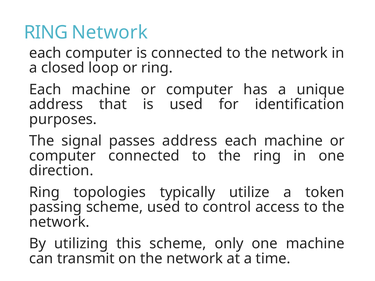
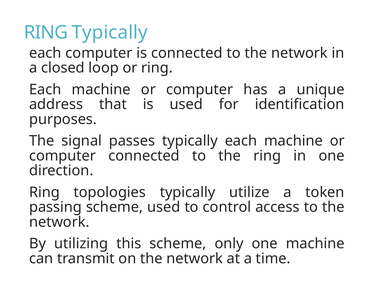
RING Network: Network -> Typically (110, 32)
passes address: address -> typically (190, 141)
